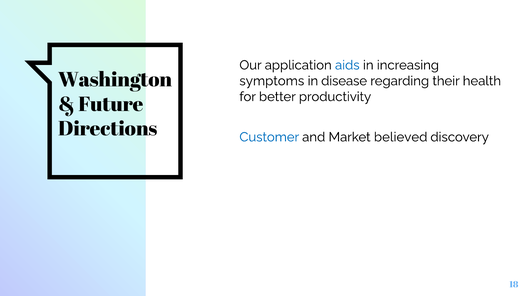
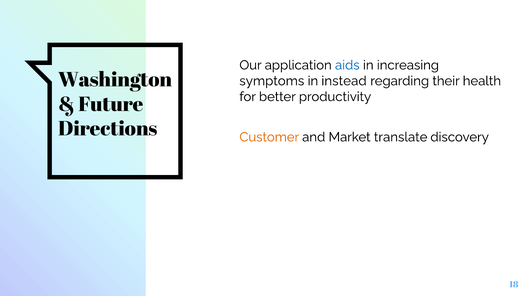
disease: disease -> instead (344, 81)
Customer colour: blue -> orange (269, 137)
believed: believed -> translate (401, 137)
